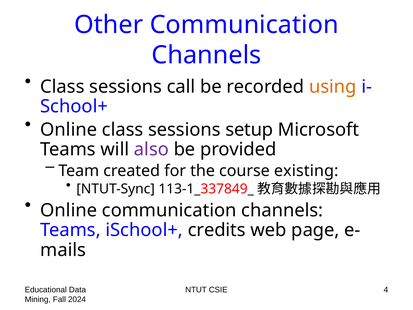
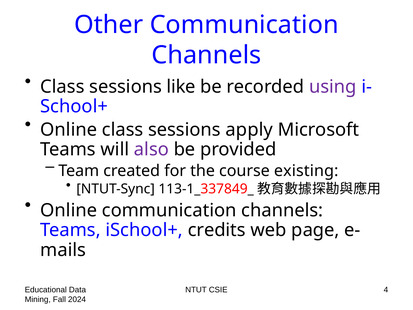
call: call -> like (181, 87)
using colour: orange -> purple (333, 87)
setup: setup -> apply (249, 130)
